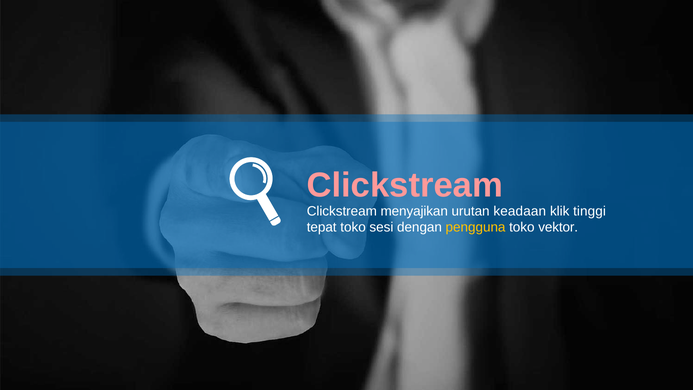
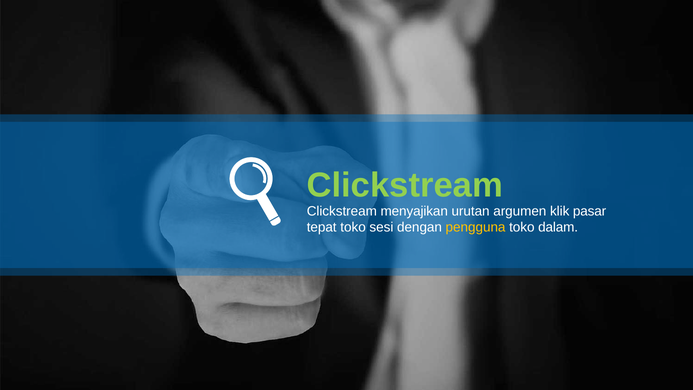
Clickstream colour: pink -> light green (405, 185)
keadaan: keadaan -> argumen (520, 211)
tinggi: tinggi -> pasar (590, 211)
vektor: vektor -> dalam (558, 227)
